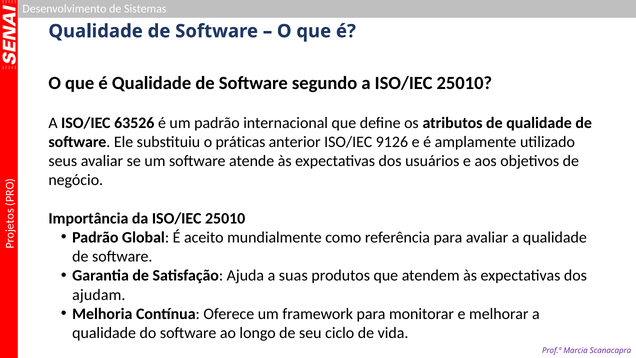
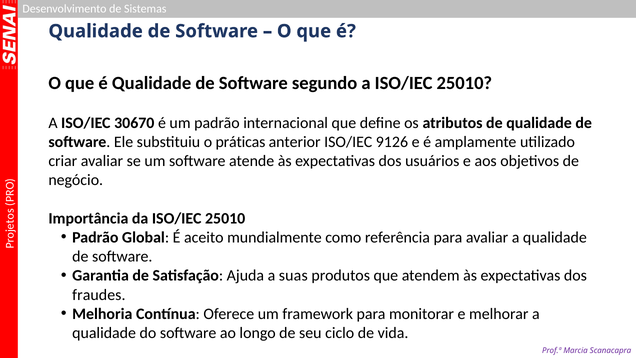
63526: 63526 -> 30670 (134, 123)
seus: seus -> criar (63, 161)
ajudam: ajudam -> fraudes (99, 295)
